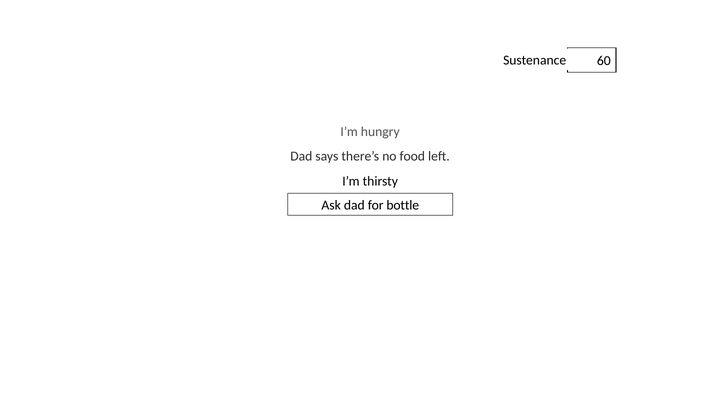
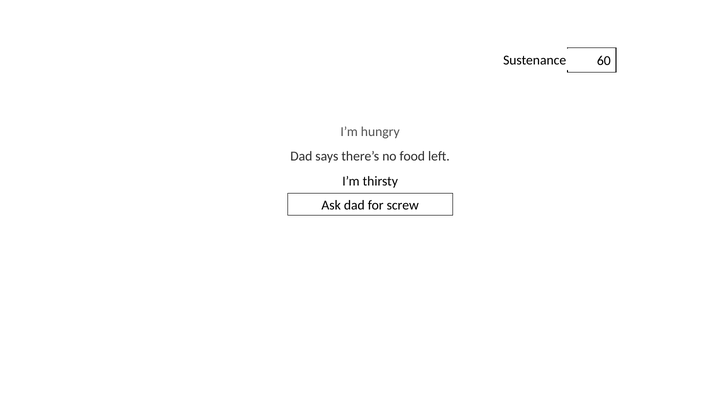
bottle: bottle -> screw (403, 205)
